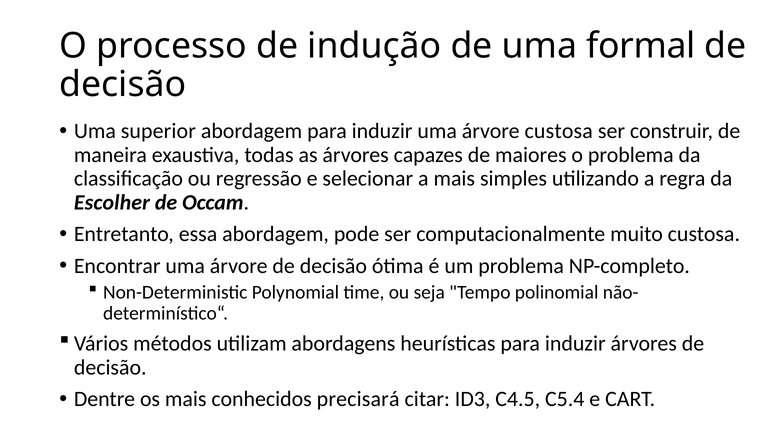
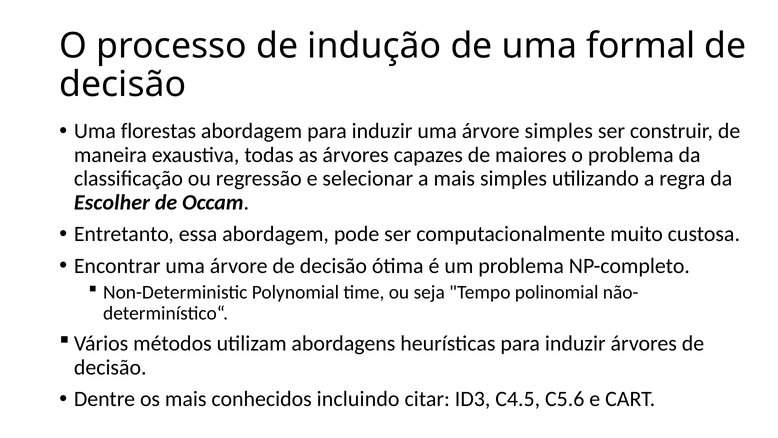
superior: superior -> florestas (158, 131)
árvore custosa: custosa -> simples (559, 131)
precisará: precisará -> incluindo (358, 399)
C5.4: C5.4 -> C5.6 (565, 399)
